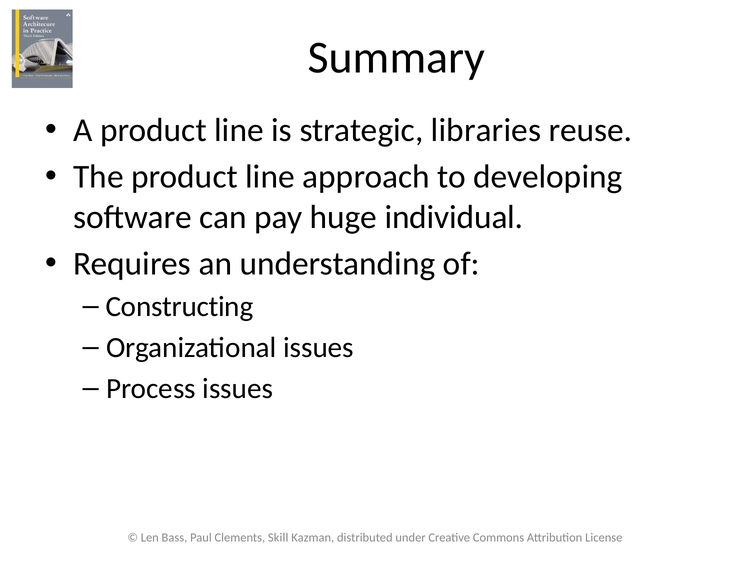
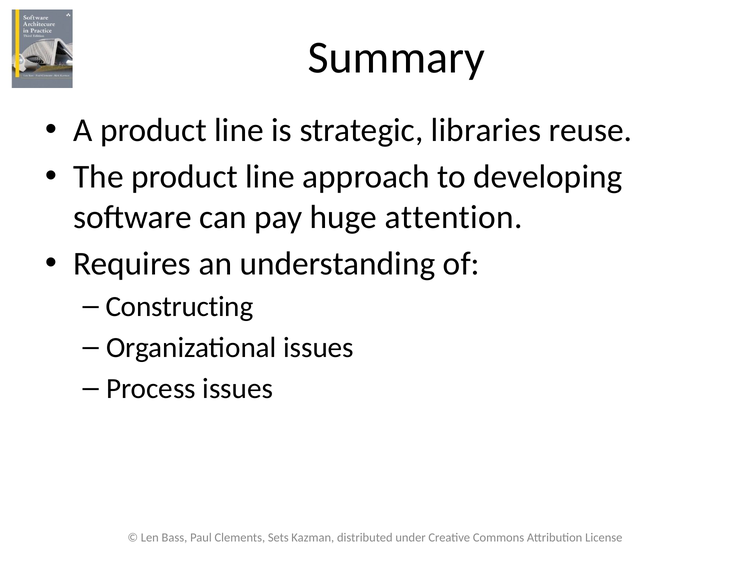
individual: individual -> attention (454, 217)
Skill: Skill -> Sets (278, 538)
